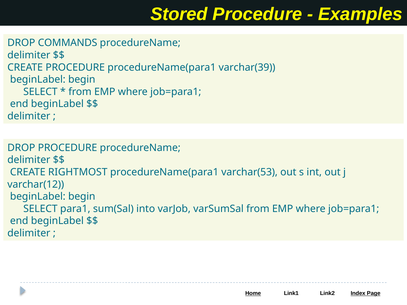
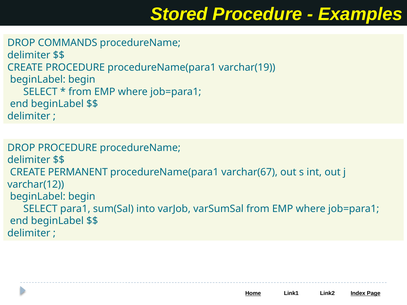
varchar(39: varchar(39 -> varchar(19 (247, 67)
RIGHTMOST: RIGHTMOST -> PERMANENT (78, 172)
varchar(53: varchar(53 -> varchar(67 (249, 172)
